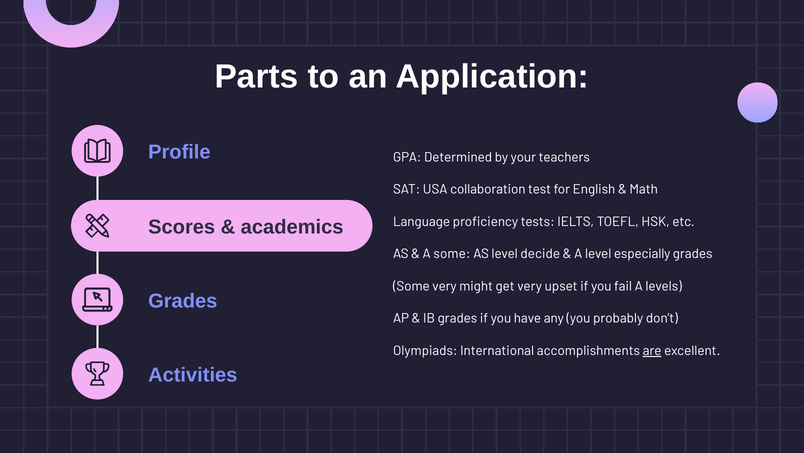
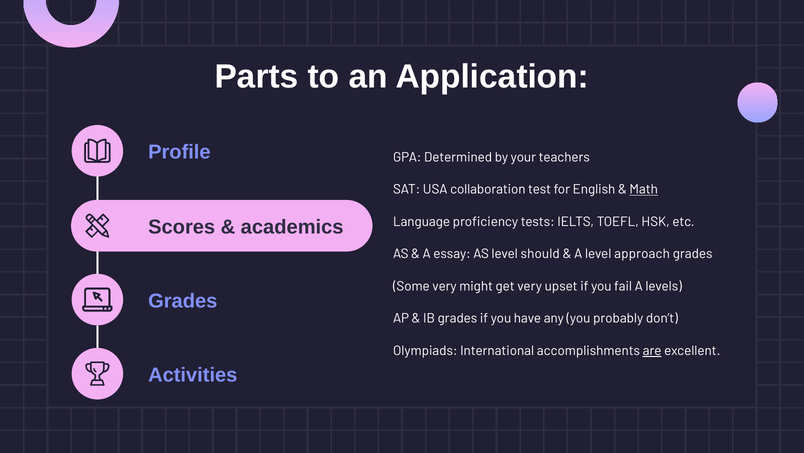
Math underline: none -> present (644, 189)
A some: some -> essay (452, 254)
decide: decide -> should (540, 254)
especially: especially -> approach (642, 254)
